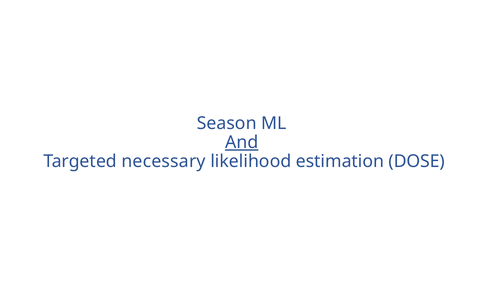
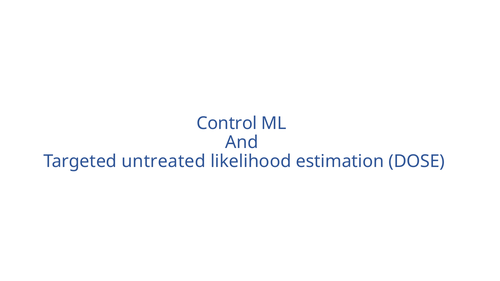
Season: Season -> Control (227, 123)
And underline: present -> none (242, 143)
necessary: necessary -> untreated (164, 162)
